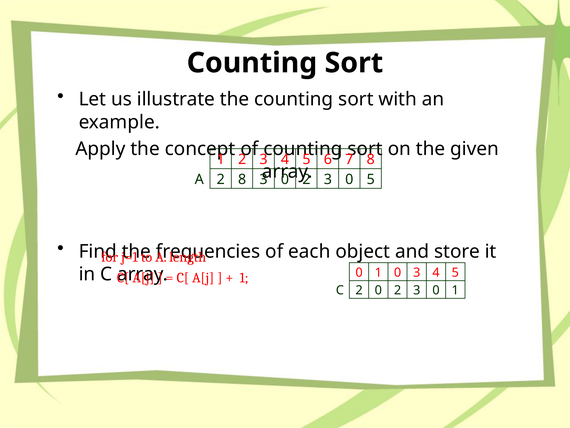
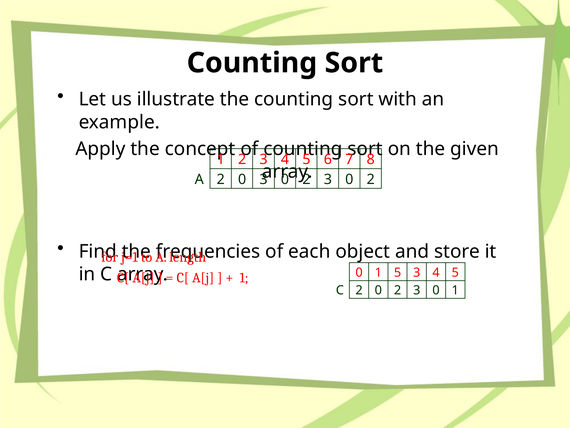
A 2 8: 8 -> 0 (242, 179)
5: 5 -> 2 (371, 179)
1 0: 0 -> 5 (398, 272)
